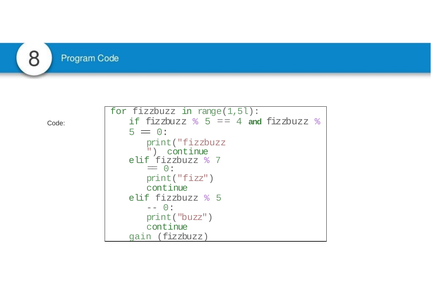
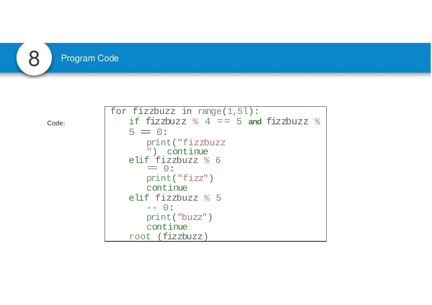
5: 5 -> 4 (208, 121)
4: 4 -> 5 (239, 121)
7: 7 -> 6 (218, 161)
gain: gain -> root (140, 237)
